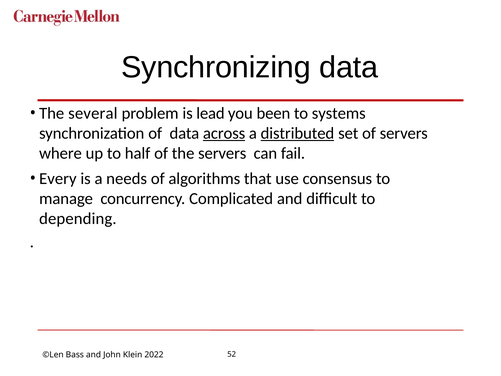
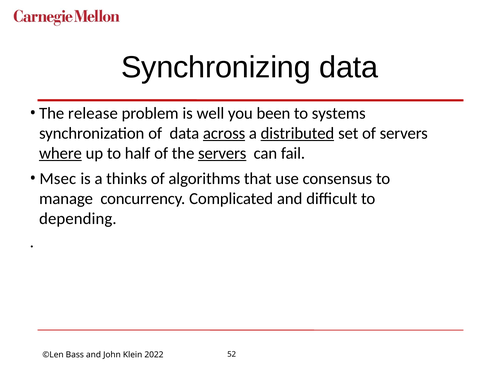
several: several -> release (93, 113)
lead: lead -> well (210, 113)
where underline: none -> present (60, 153)
servers underline: none -> present (222, 153)
Every: Every -> Msec (58, 179)
needs: needs -> thinks (127, 179)
